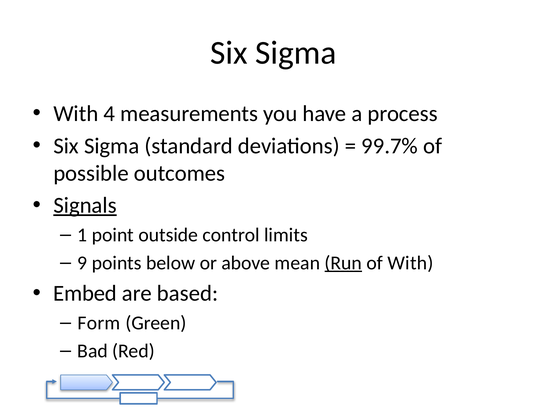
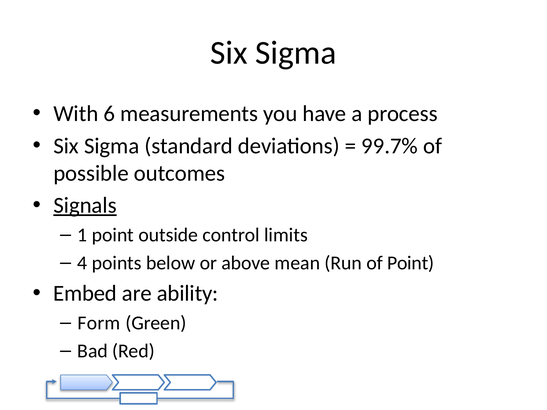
4: 4 -> 6 (109, 114)
9: 9 -> 4 (82, 263)
Run underline: present -> none (343, 263)
of With: With -> Point (411, 263)
based: based -> ability (188, 294)
